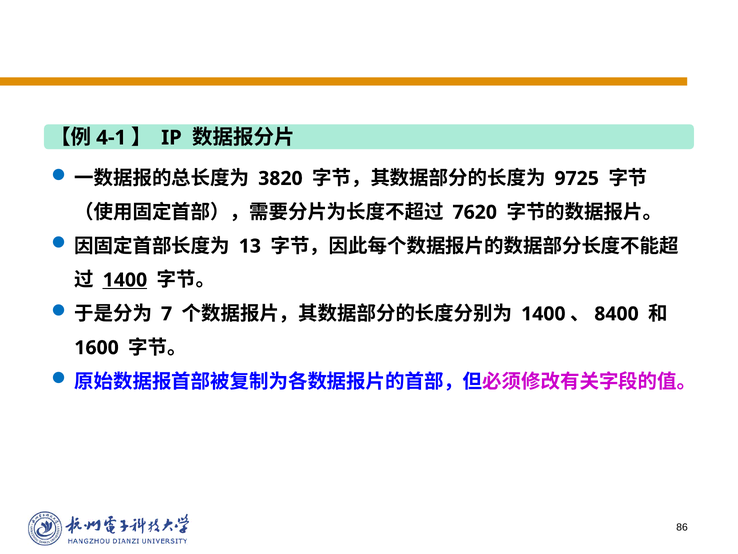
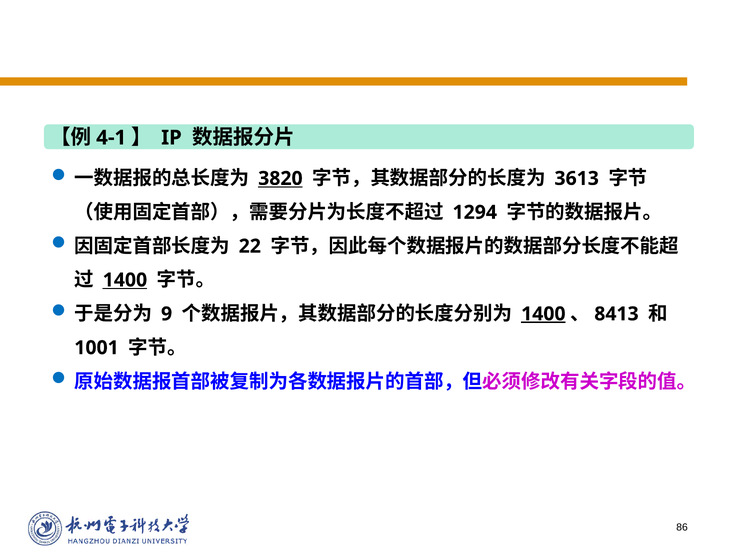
3820 underline: none -> present (280, 178)
9725: 9725 -> 3613 (577, 178)
7620: 7620 -> 1294 (475, 212)
13: 13 -> 22 (250, 246)
7: 7 -> 9 (167, 314)
1400 underline: none -> present (543, 314)
8400: 8400 -> 8413 (616, 314)
1600: 1600 -> 1001 (97, 347)
